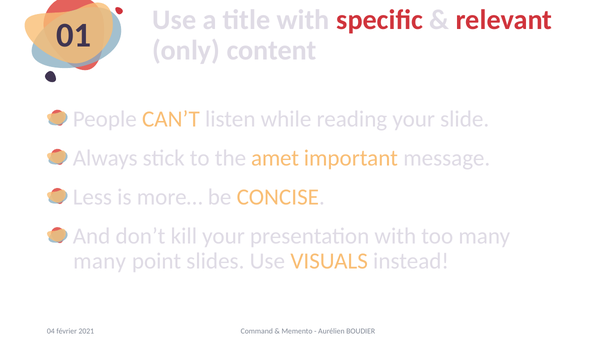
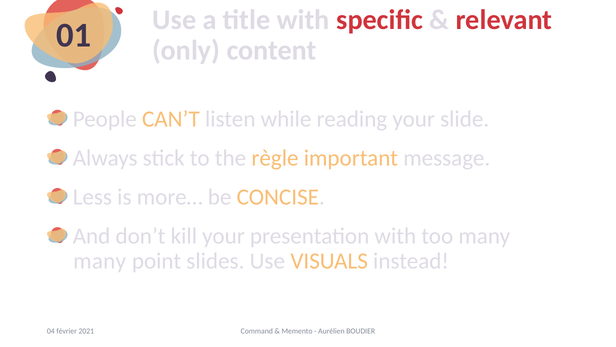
amet: amet -> règle (275, 158)
